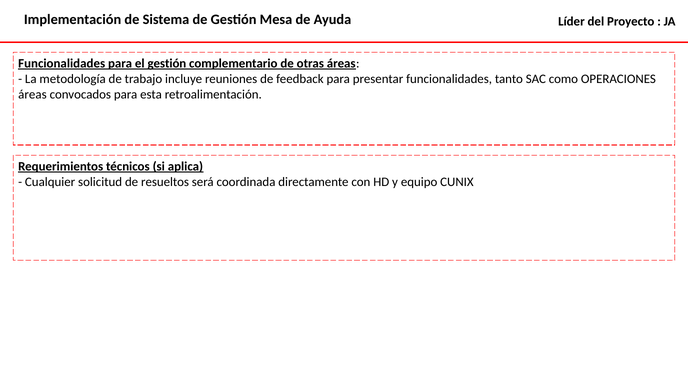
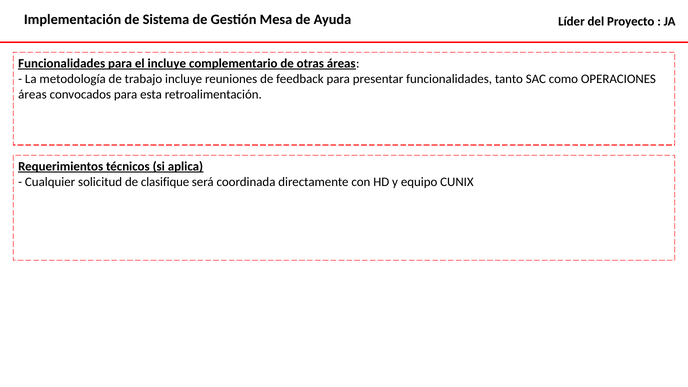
el gestión: gestión -> incluye (167, 63)
resueltos: resueltos -> clasifique (165, 182)
